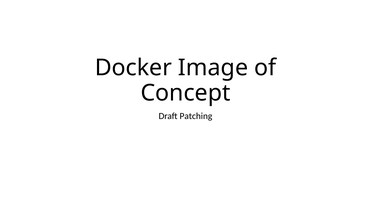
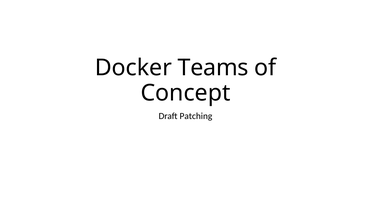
Image: Image -> Teams (213, 68)
